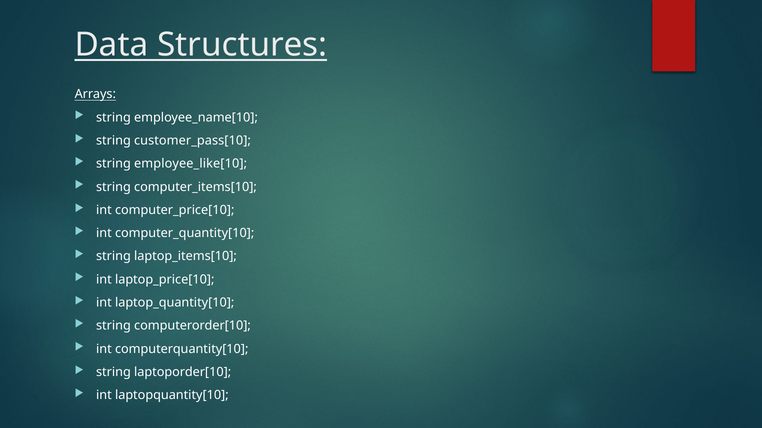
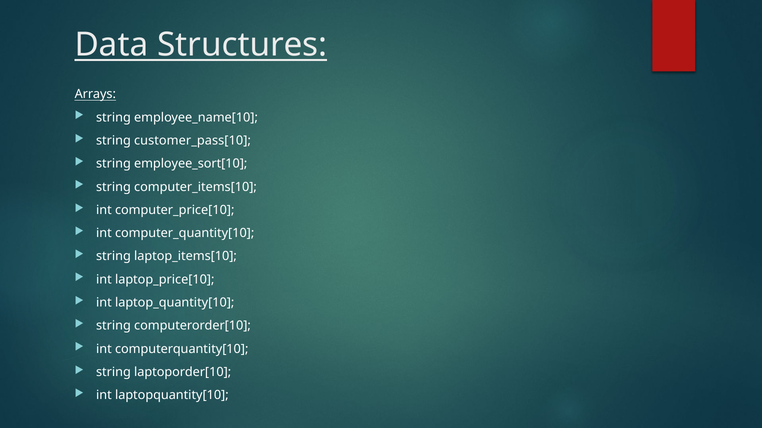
employee_like[10: employee_like[10 -> employee_sort[10 (191, 164)
